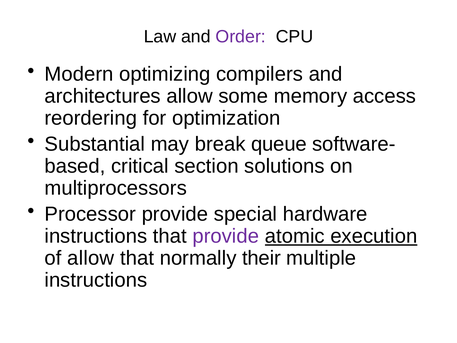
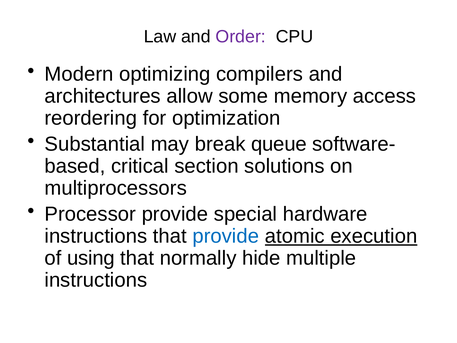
provide colour: purple -> blue (226, 236)
of allow: allow -> using (91, 258)
their: their -> hide (261, 258)
